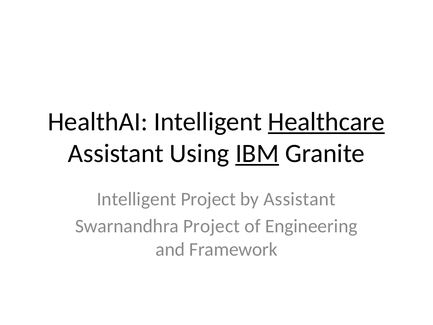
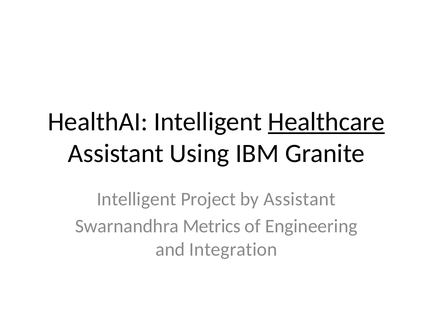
IBM underline: present -> none (257, 153)
Swarnandhra Project: Project -> Metrics (212, 226)
Framework: Framework -> Integration (233, 249)
